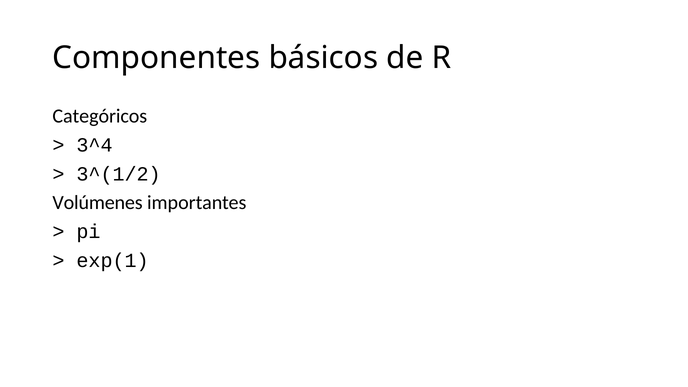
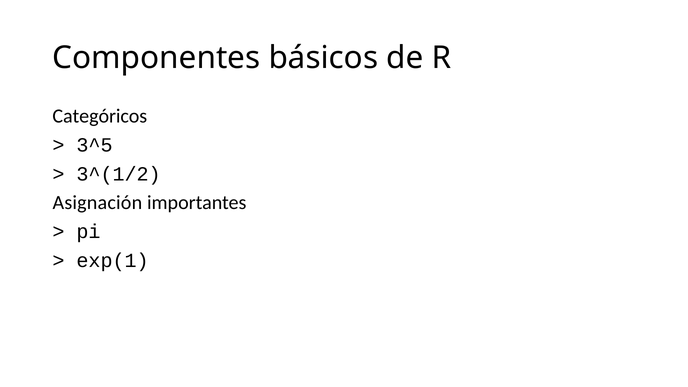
3^4: 3^4 -> 3^5 (94, 145)
Volúmenes: Volúmenes -> Asignación (97, 203)
